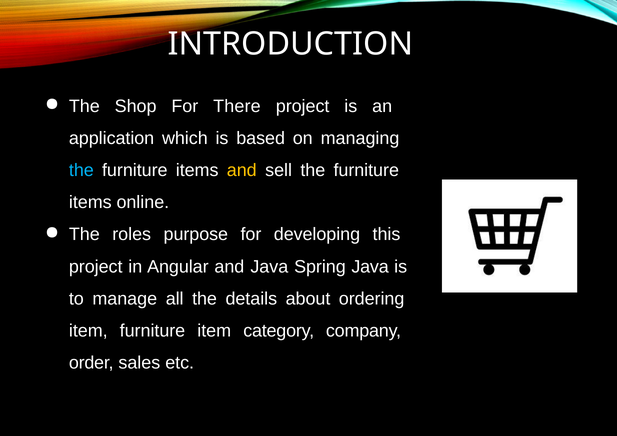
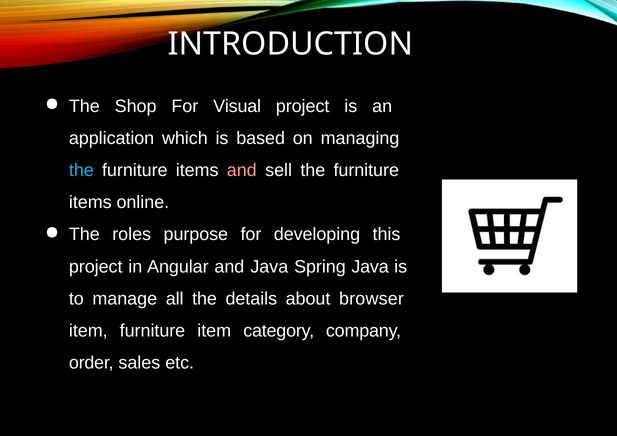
There: There -> Visual (237, 106)
and colour: yellow -> pink (242, 170)
ordering: ordering -> browser (372, 299)
